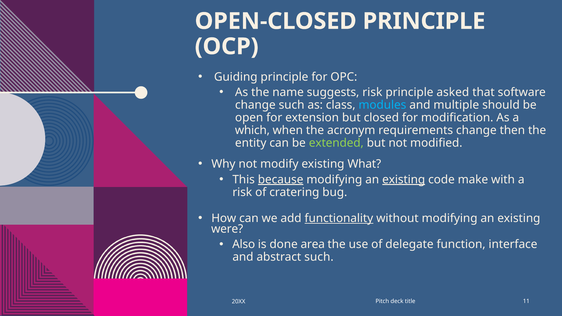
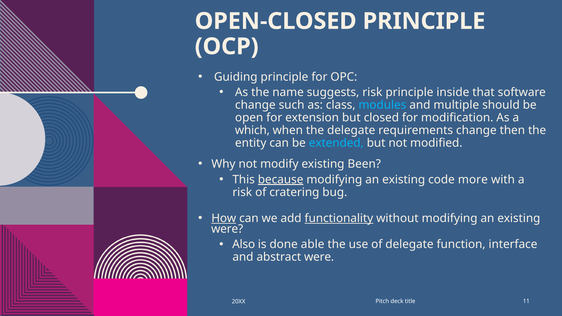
asked: asked -> inside (453, 92)
the acronym: acronym -> delegate (351, 130)
extended colour: light green -> light blue (336, 143)
What: What -> Been (364, 164)
existing underline: present -> none (404, 180)
make: make -> more (473, 180)
How underline: none -> present (224, 219)
area: area -> able (313, 244)
abstract such: such -> were (319, 257)
